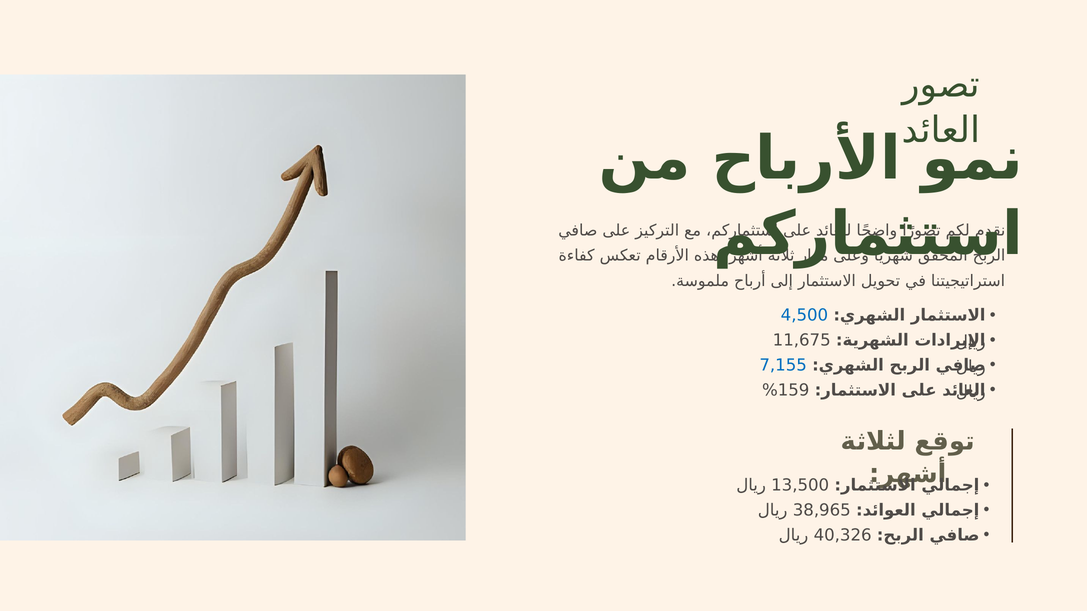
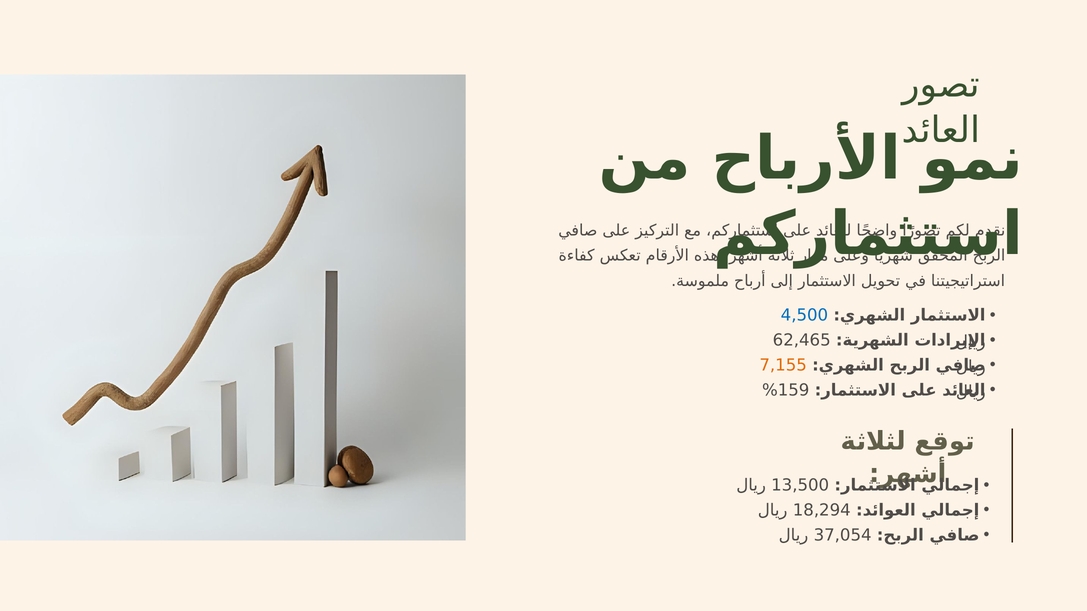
11,675: 11,675 -> 62,465 (802, 341)
7,155 colour: blue -> orange (783, 366)
38,965: 38,965 -> 18,294 (822, 511)
40,326: 40,326 -> 37,054 (843, 536)
